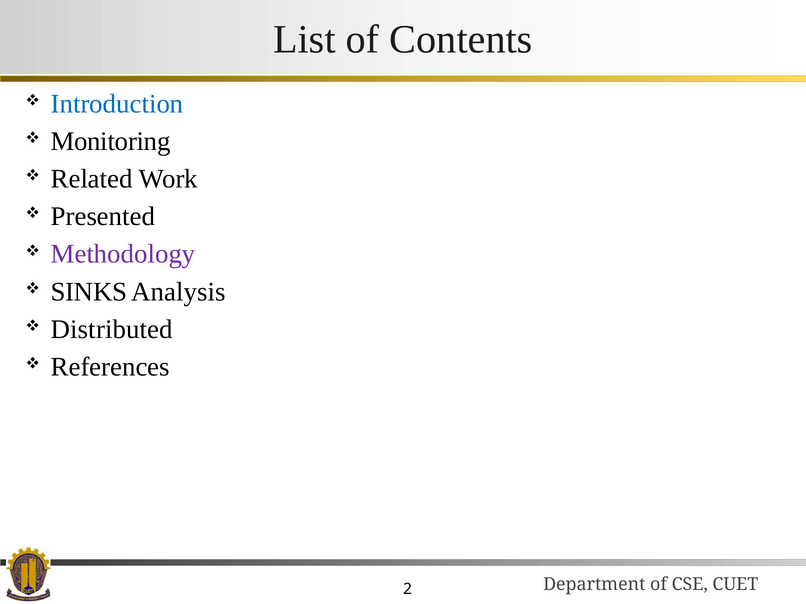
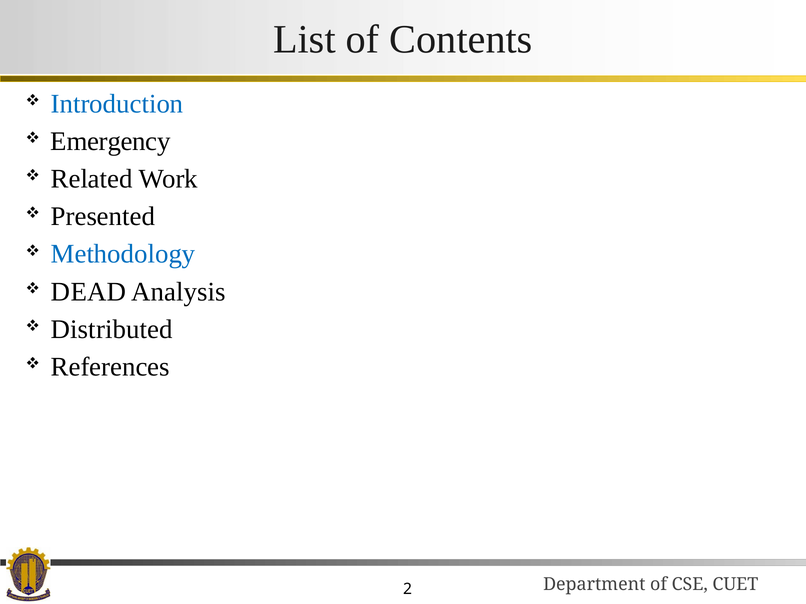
Monitoring: Monitoring -> Emergency (111, 142)
Methodology colour: purple -> blue (123, 254)
SINKS: SINKS -> DEAD (89, 292)
